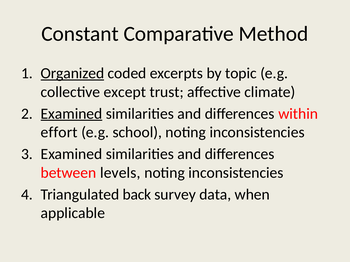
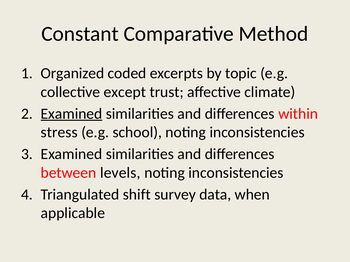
Organized underline: present -> none (72, 73)
effort: effort -> stress (59, 133)
back: back -> shift (137, 195)
